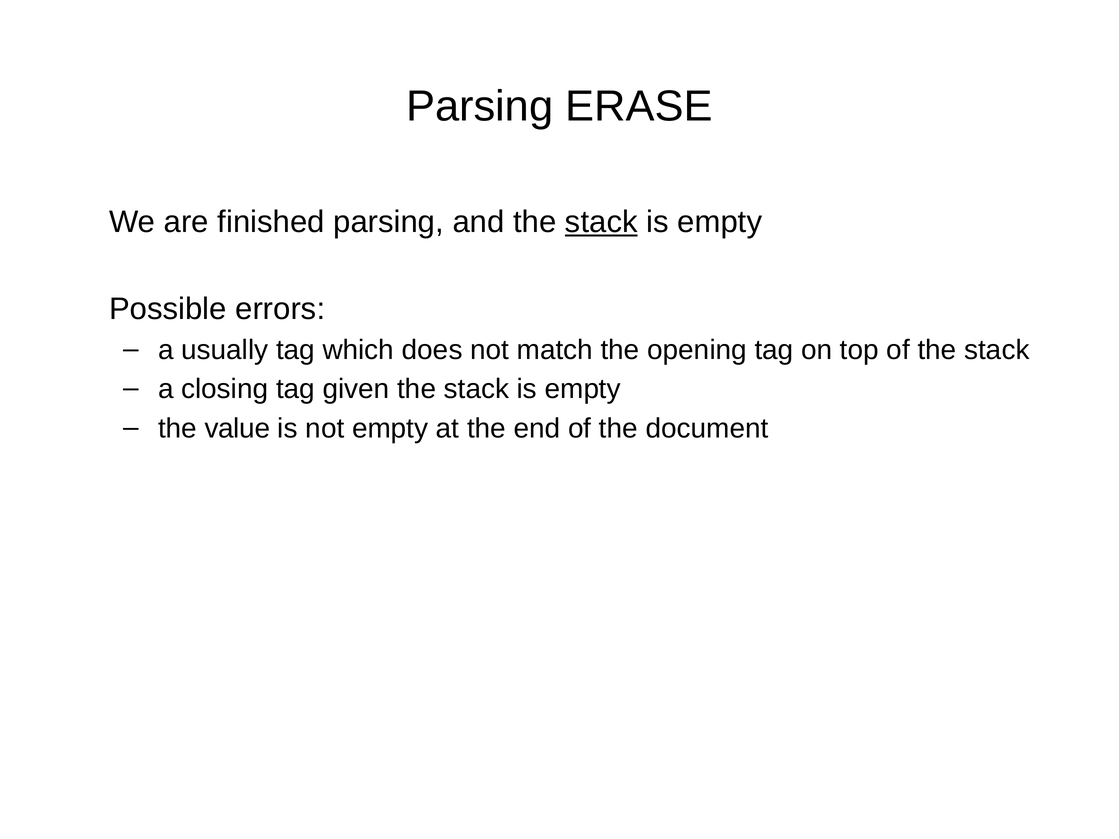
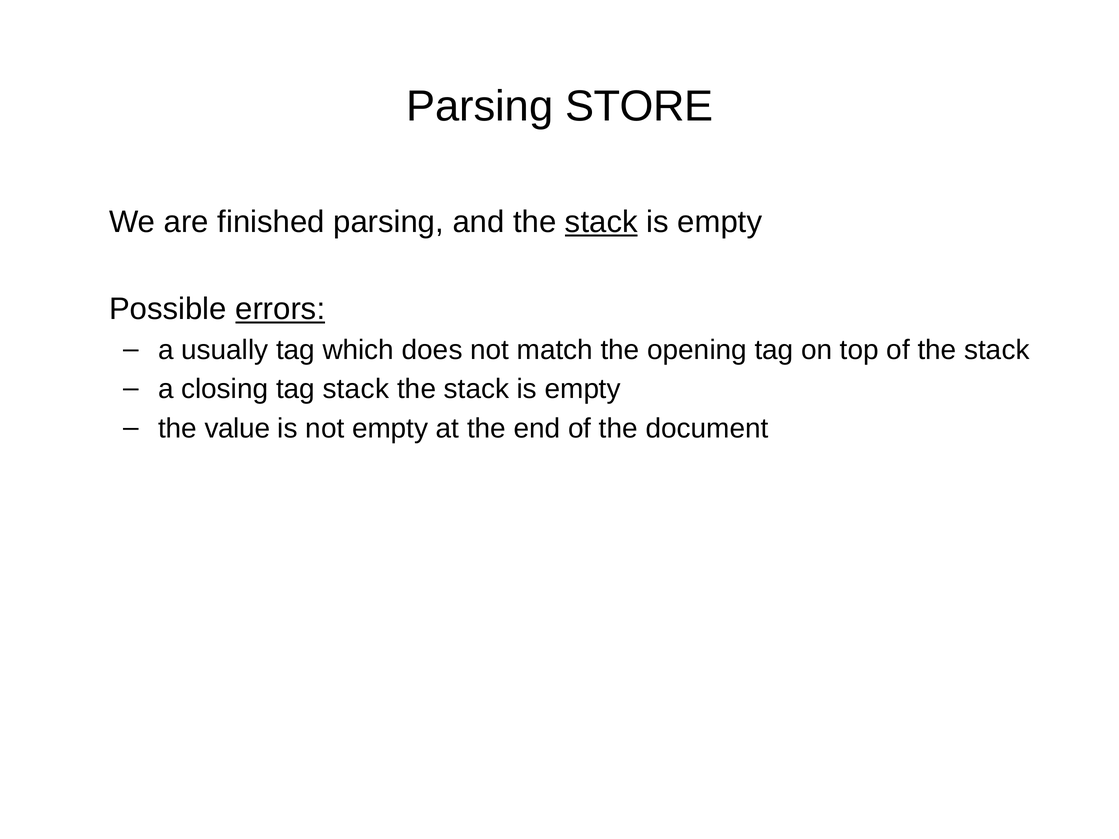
ERASE: ERASE -> STORE (639, 107)
errors underline: none -> present (280, 309)
tag given: given -> stack (356, 389)
